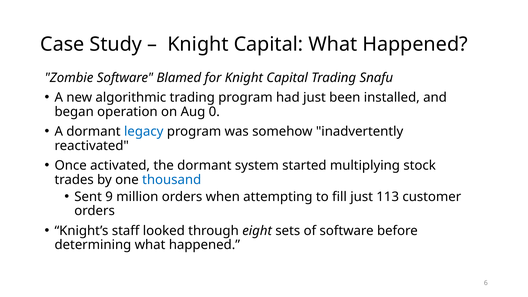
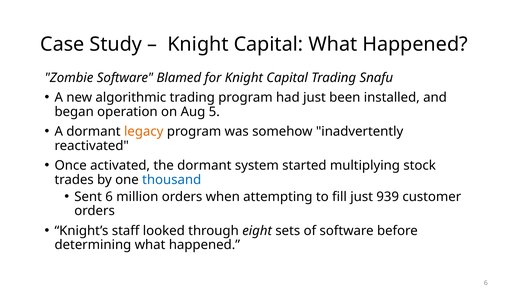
0: 0 -> 5 (214, 112)
legacy colour: blue -> orange (144, 131)
Sent 9: 9 -> 6 (109, 197)
113: 113 -> 939 (388, 197)
